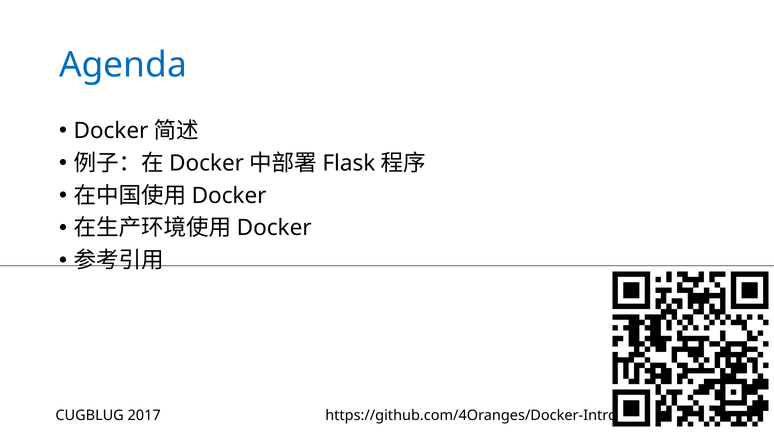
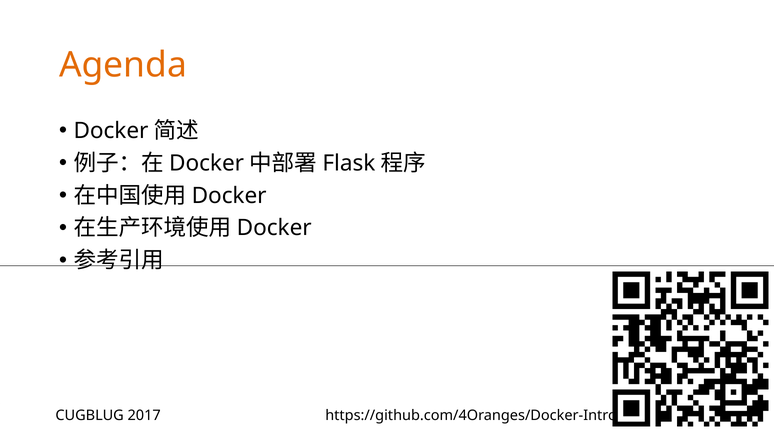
Agenda colour: blue -> orange (123, 65)
